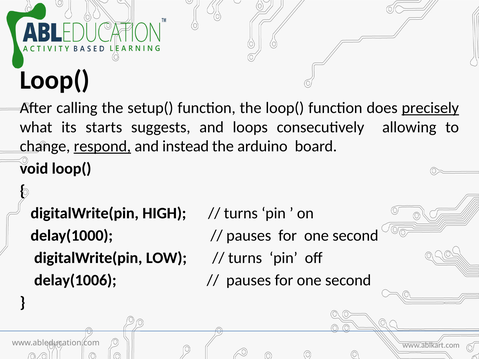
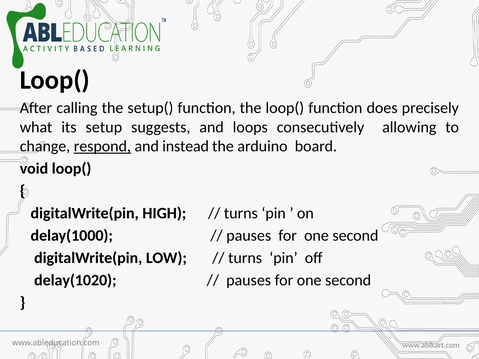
precisely underline: present -> none (430, 108)
starts: starts -> setup (104, 127)
delay(1006: delay(1006 -> delay(1020 (75, 280)
